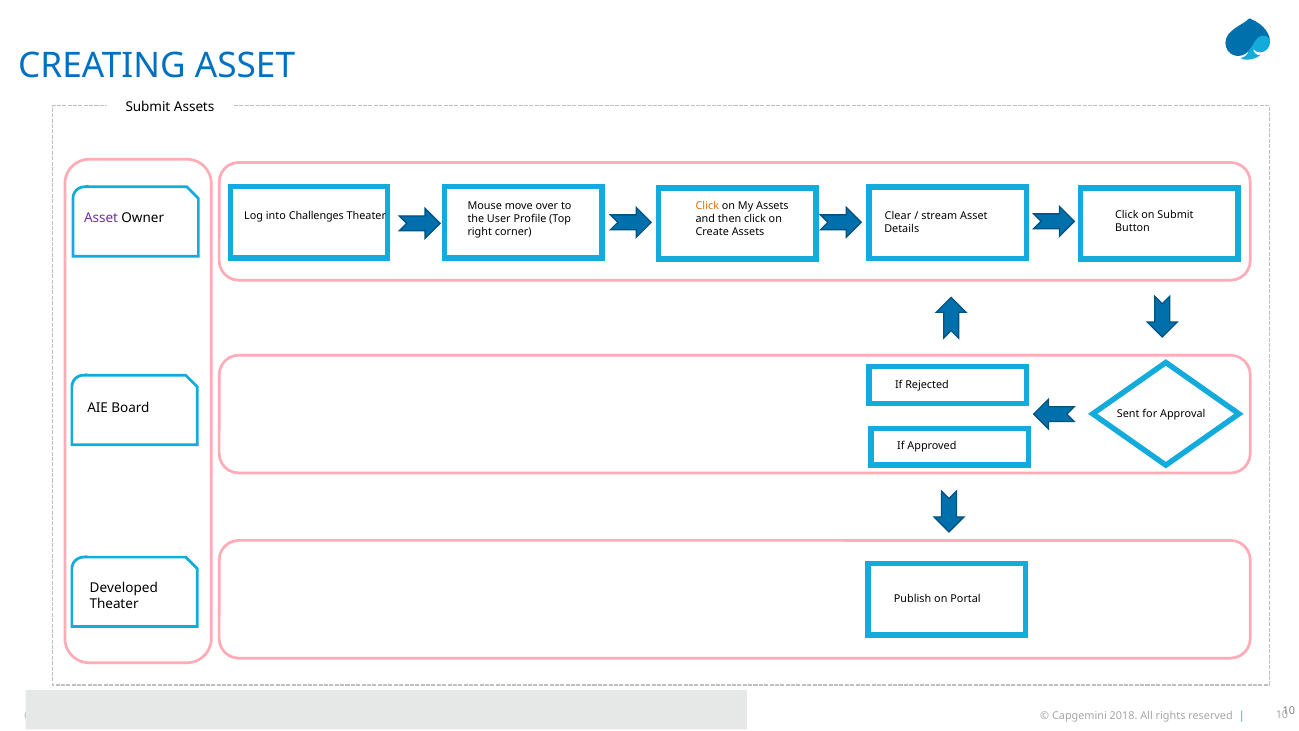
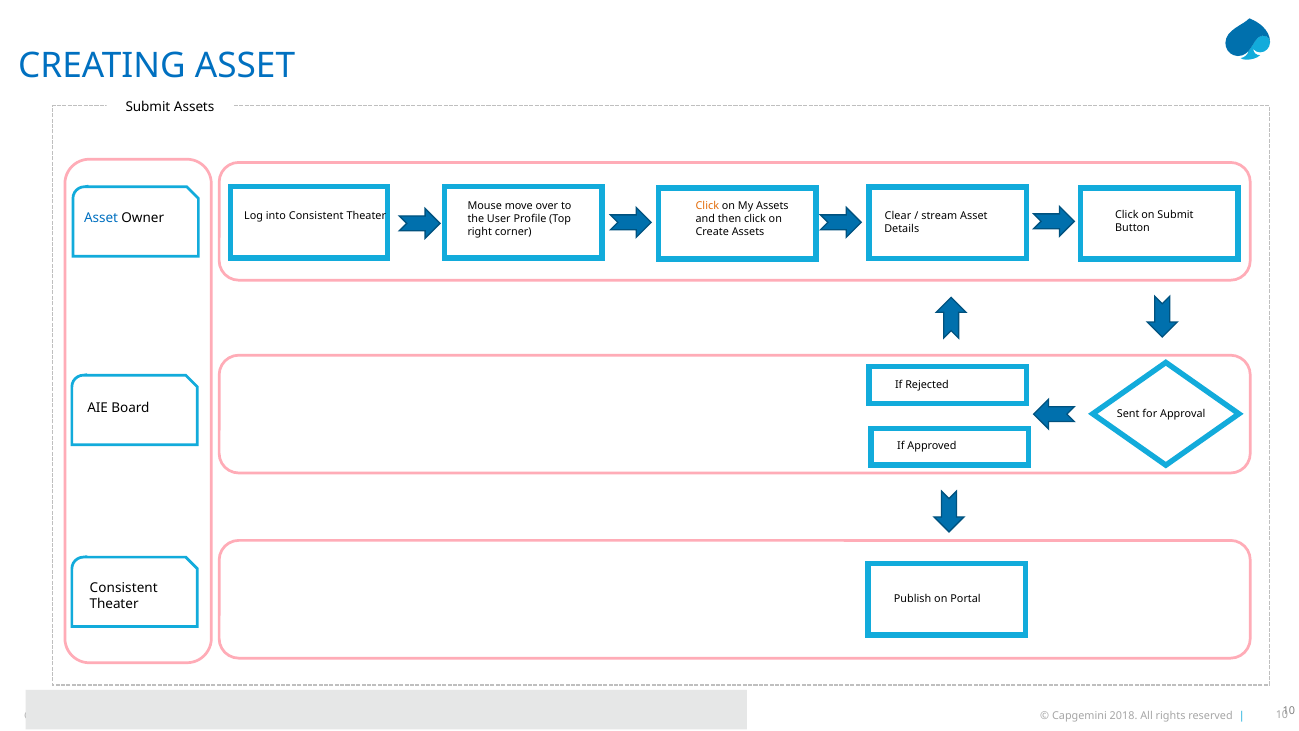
into Challenges: Challenges -> Consistent (316, 216)
Asset colour: purple -> blue (101, 218)
Developed: Developed -> Consistent (124, 588)
